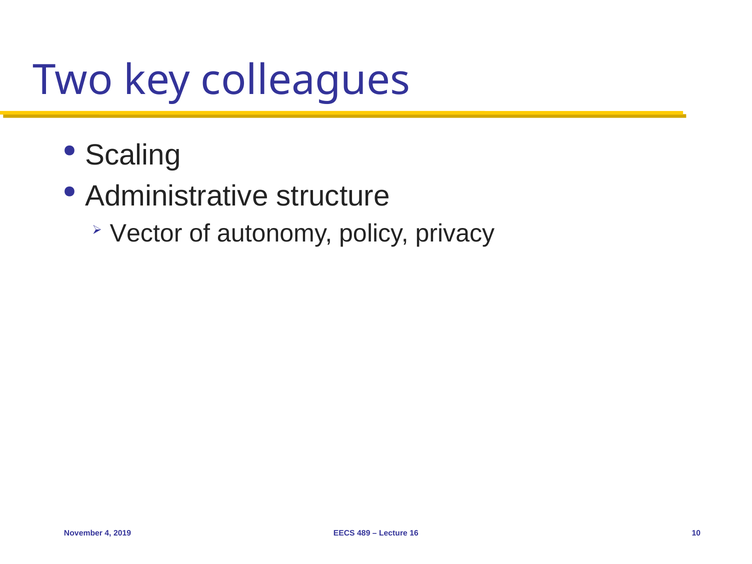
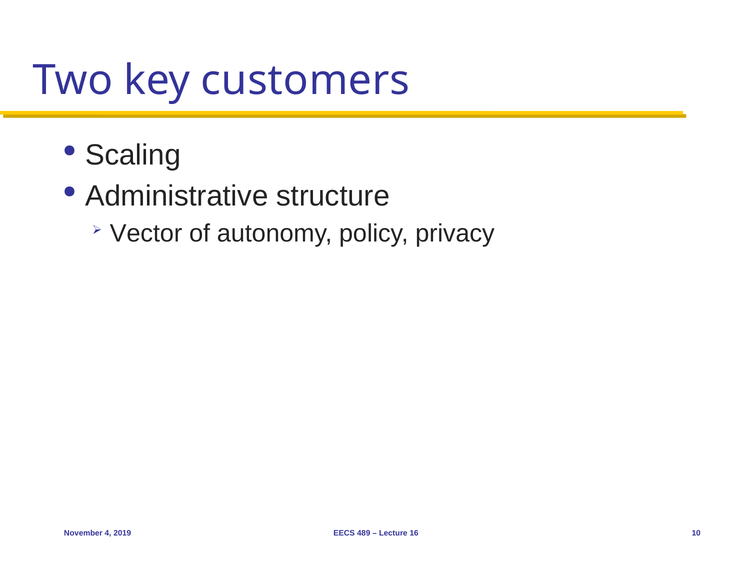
colleagues: colleagues -> customers (305, 81)
